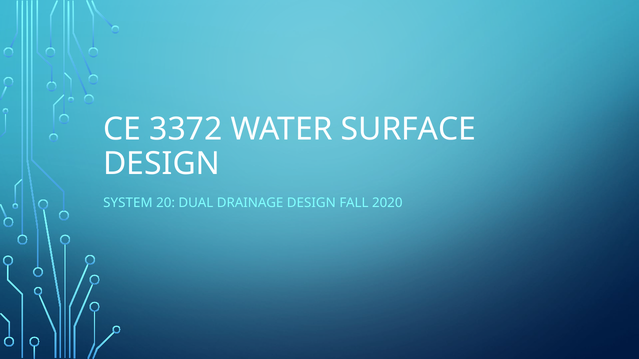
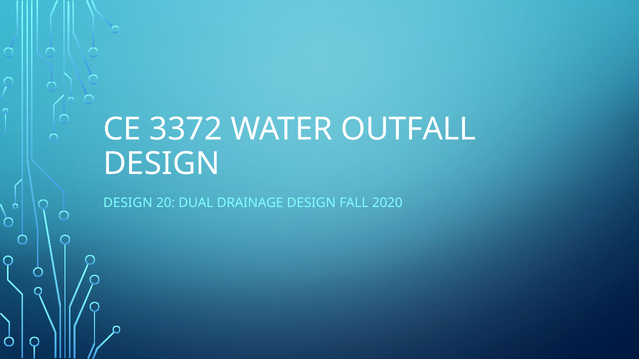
SURFACE: SURFACE -> OUTFALL (409, 130)
SYSTEM: SYSTEM -> DESIGN (128, 203)
